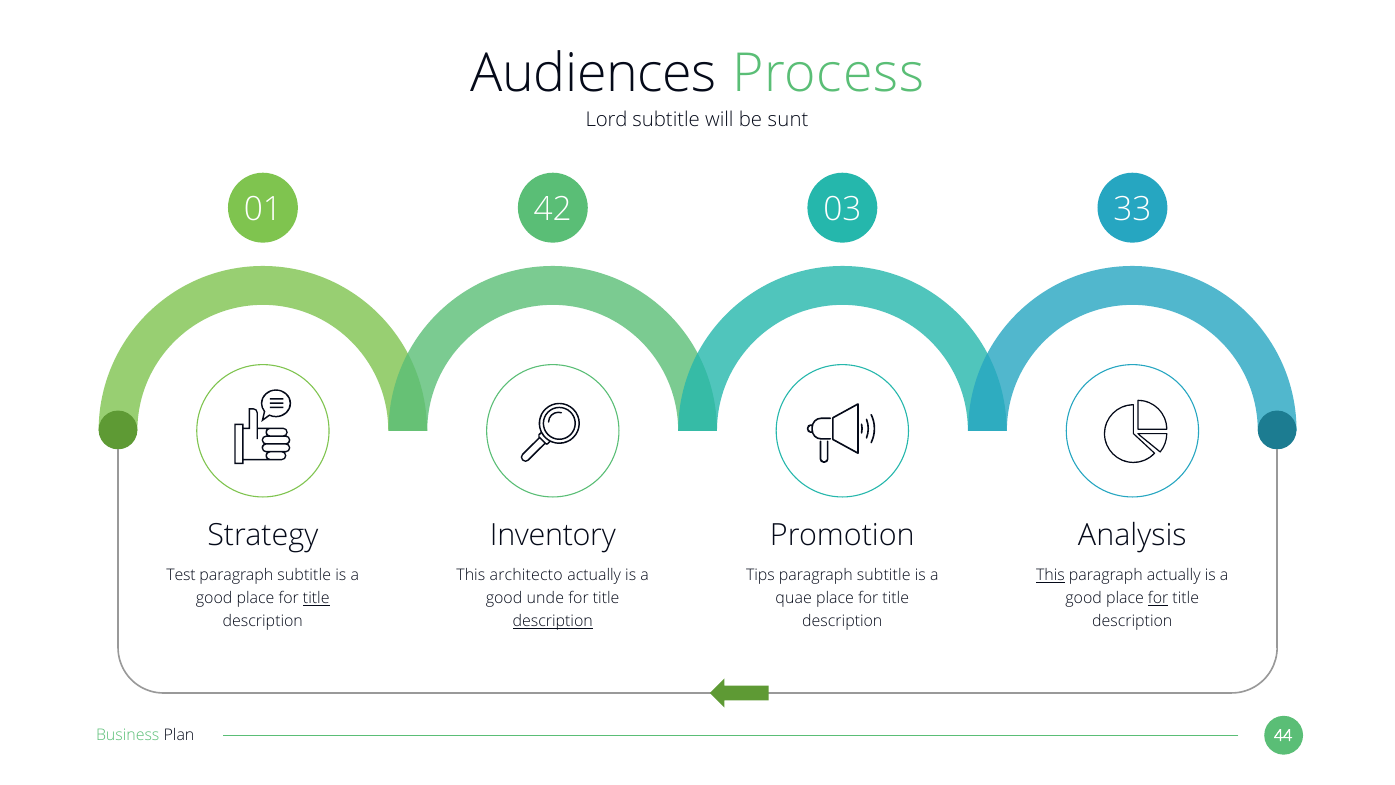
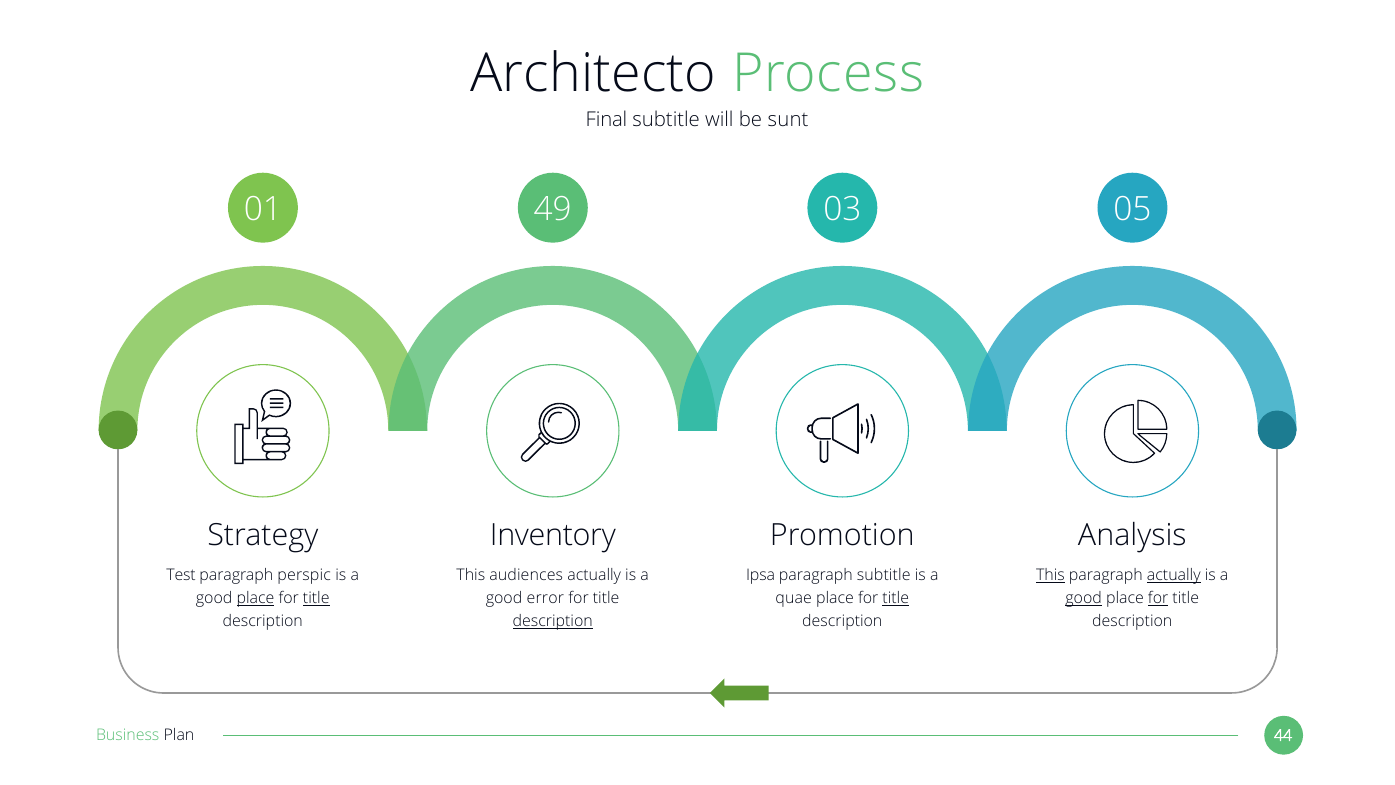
Audiences: Audiences -> Architecto (593, 74)
Lord: Lord -> Final (607, 120)
42: 42 -> 49 (553, 209)
33: 33 -> 05 (1132, 209)
subtitle: subtitle -> perspic (304, 575)
architecto: architecto -> audiences (526, 575)
Tips: Tips -> Ipsa (761, 575)
actually underline: none -> present (1174, 575)
place underline: none -> present (255, 598)
unde: unde -> error (545, 598)
title underline: none -> present (896, 598)
good underline: none -> present (1084, 598)
